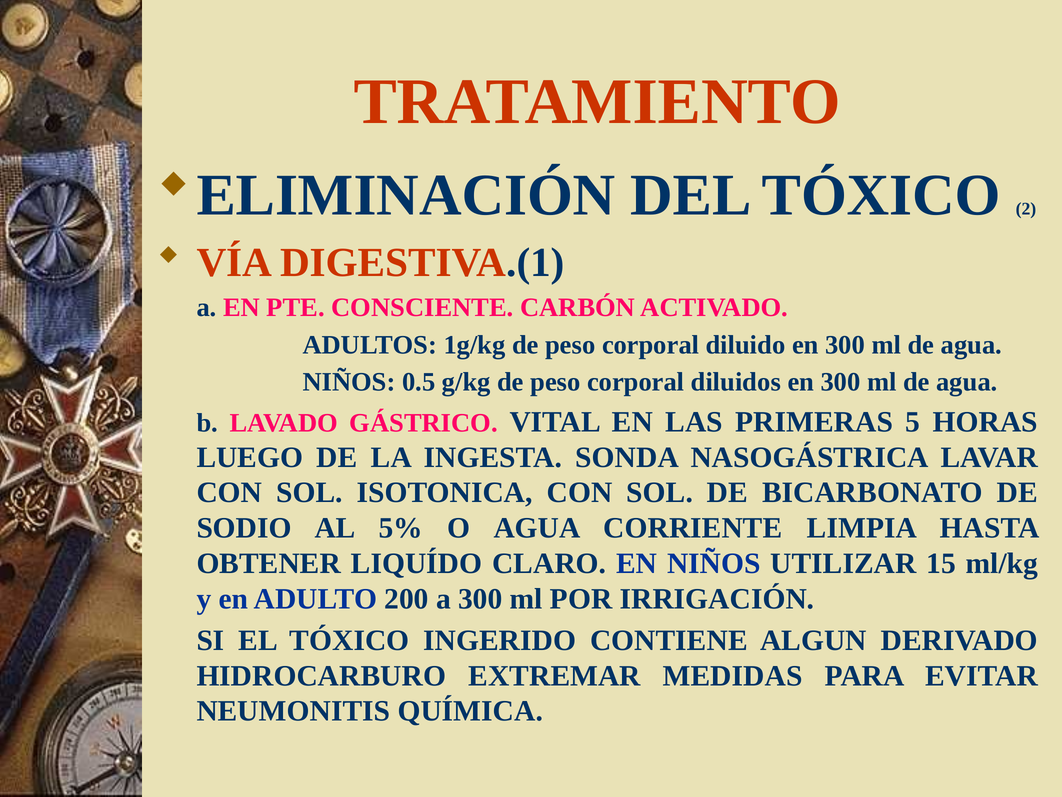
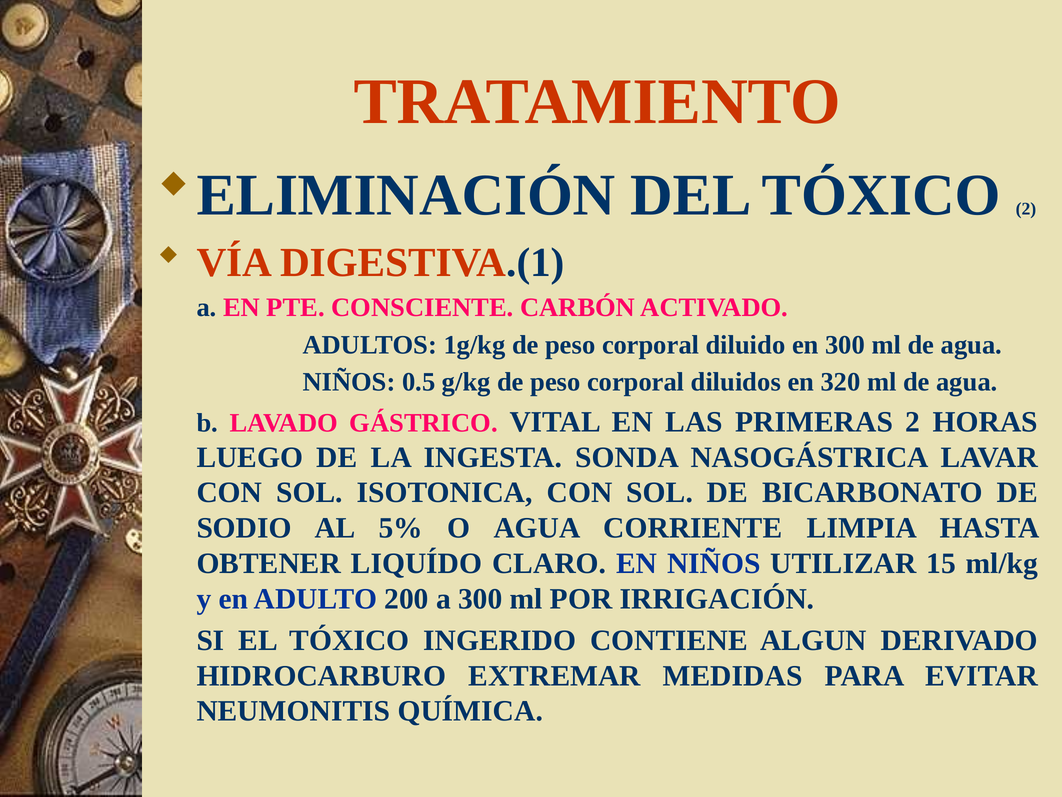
diluidos en 300: 300 -> 320 (840, 382)
PRIMERAS 5: 5 -> 2 (913, 422)
